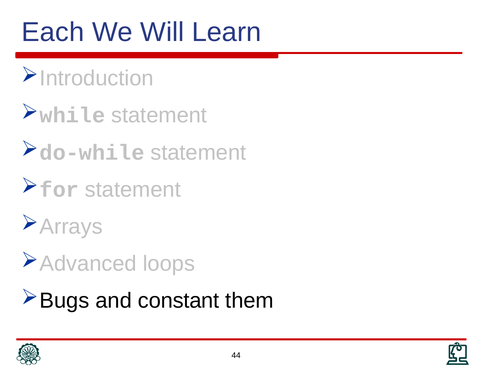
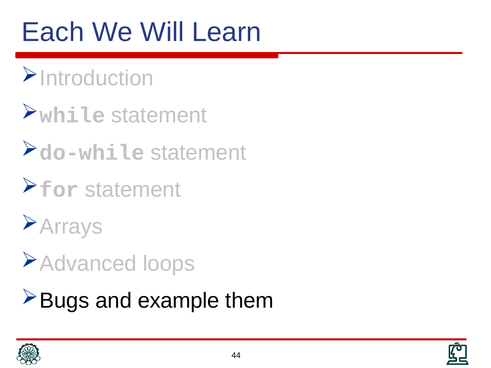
constant: constant -> example (179, 301)
